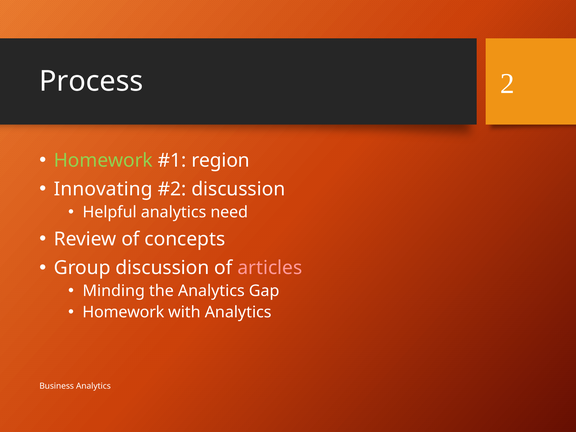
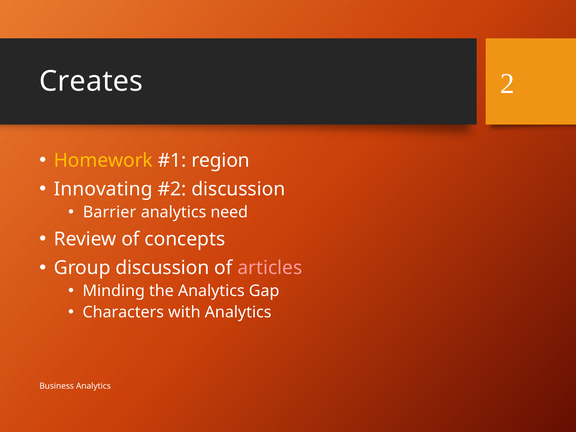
Process: Process -> Creates (91, 81)
Homework colour: light green -> yellow (103, 160)
Helpful: Helpful -> Barrier (110, 212)
Homework: Homework -> Characters (123, 312)
